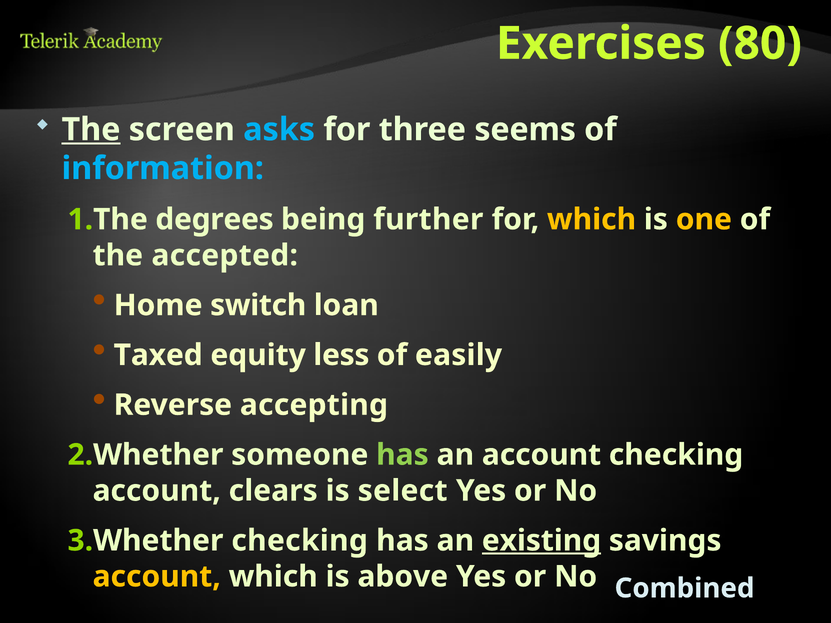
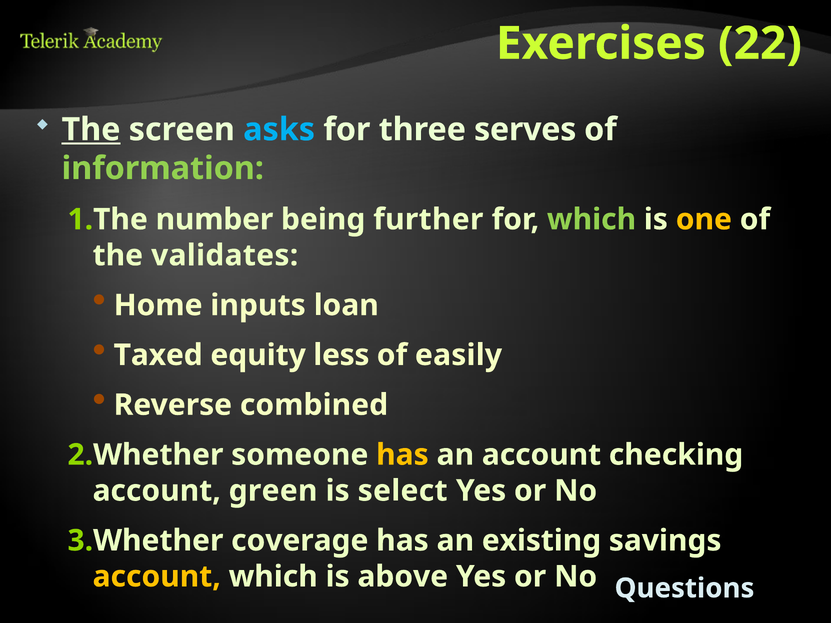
80: 80 -> 22 (760, 44)
seems: seems -> serves (525, 130)
information colour: light blue -> light green (163, 168)
degrees: degrees -> number (214, 220)
which colour: yellow -> light green (592, 220)
accepted: accepted -> validates (225, 256)
switch: switch -> inputs (258, 305)
accepting: accepting -> combined (314, 405)
has colour: light green -> yellow (402, 455)
clears: clears -> green (273, 491)
checking: checking -> coverage (300, 541)
existing underline: present -> none (541, 541)
Combined: Combined -> Questions (684, 588)
